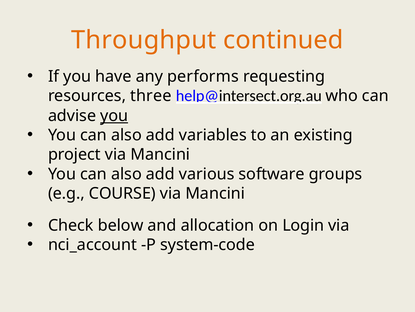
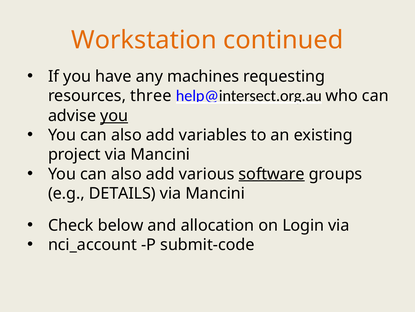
Throughput: Throughput -> Workstation (144, 40)
performs: performs -> machines (203, 76)
software underline: none -> present (272, 174)
COURSE: COURSE -> DETAILS (122, 193)
system-code: system-code -> submit-code (207, 244)
